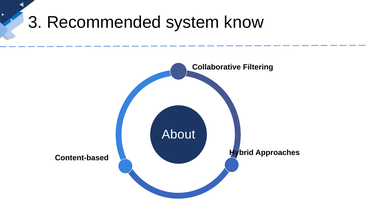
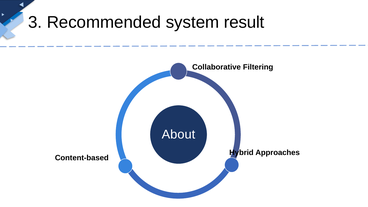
know: know -> result (244, 22)
